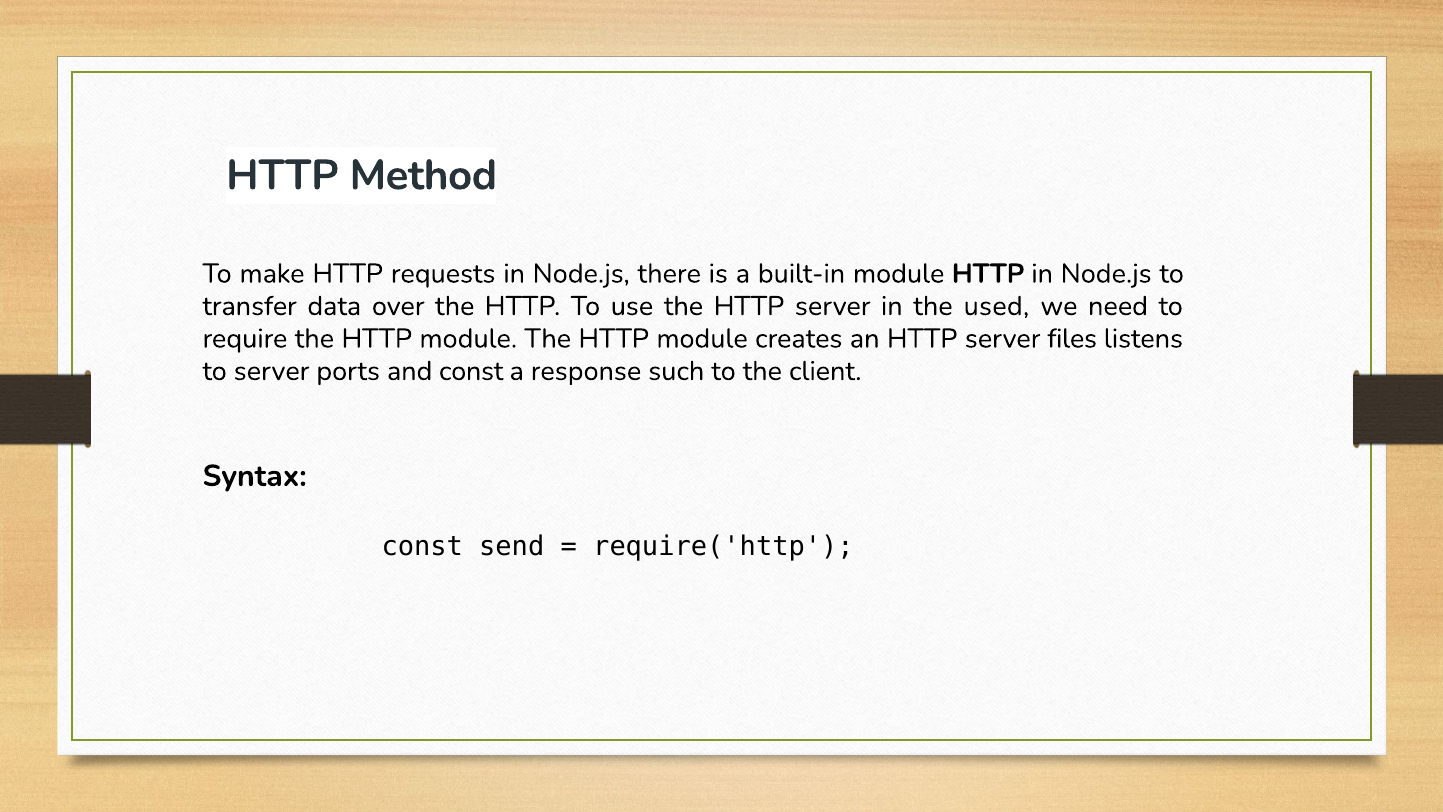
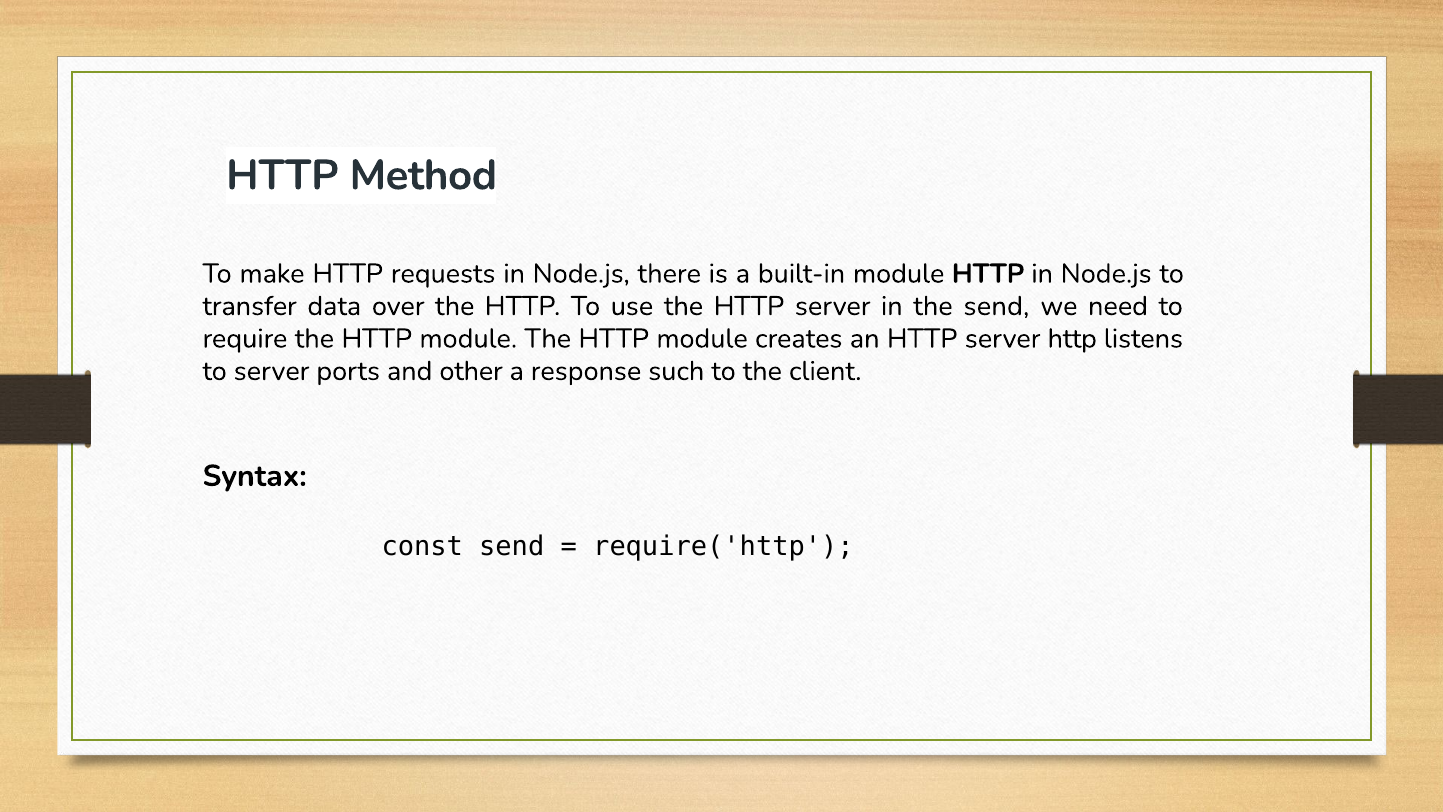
the used: used -> send (996, 306)
server files: files -> http (1072, 338)
and const: const -> other (471, 371)
